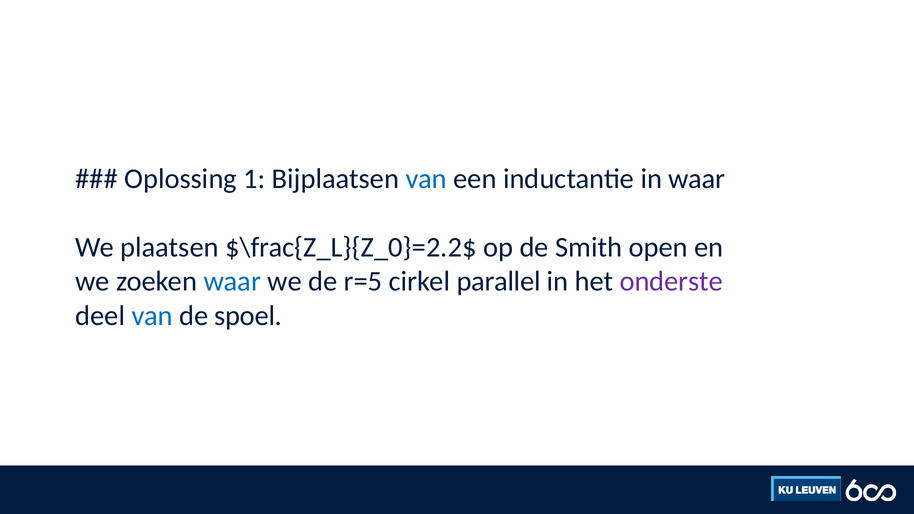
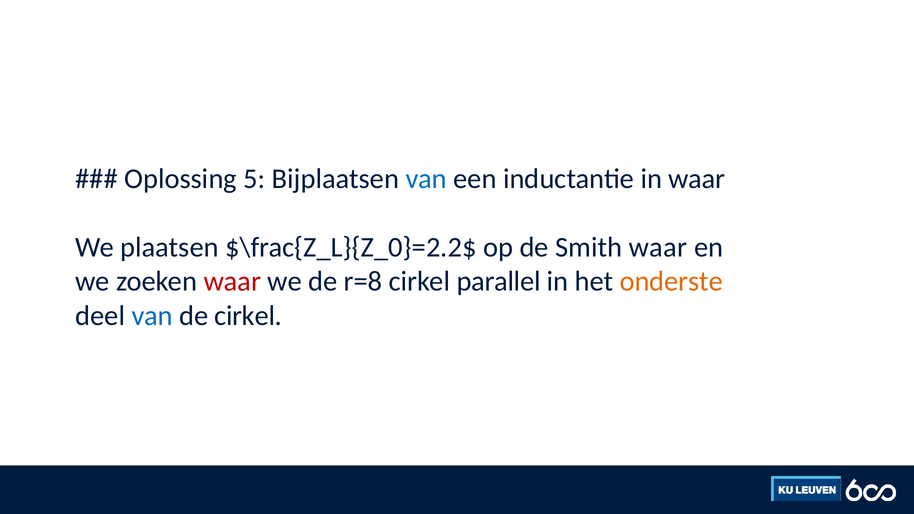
1: 1 -> 5 (254, 179)
Smith open: open -> waar (658, 247)
waar colour: blue -> red (232, 282)
r=5: r=5 -> r=8 (363, 282)
onderste colour: purple -> orange (671, 282)
de spoel: spoel -> cirkel (248, 316)
